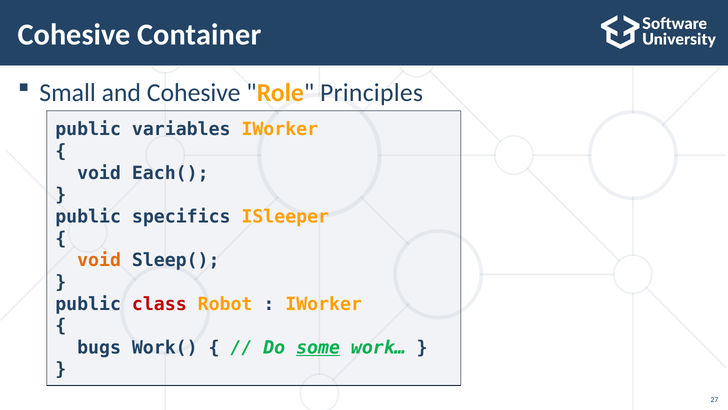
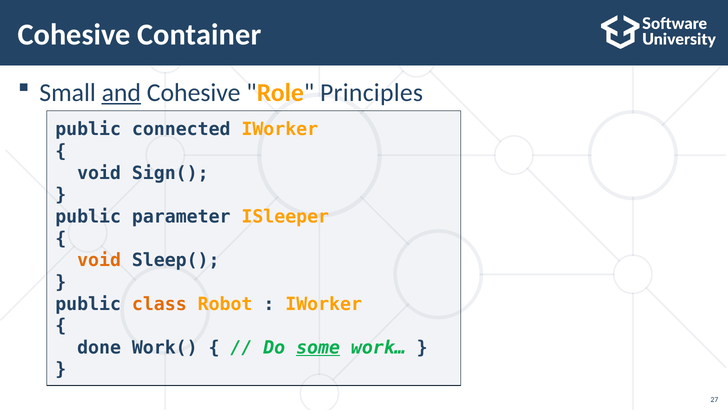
and underline: none -> present (121, 92)
variables: variables -> connected (181, 129)
Each(: Each( -> Sign( (170, 173)
specifics: specifics -> parameter (181, 216)
class colour: red -> orange (159, 304)
bugs: bugs -> done (99, 347)
